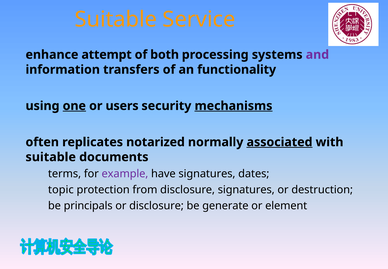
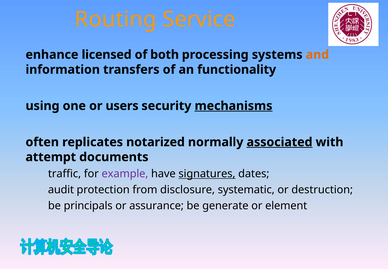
Suitable: Suitable -> Routing (116, 19)
attempt: attempt -> licensed (107, 55)
and colour: purple -> orange (317, 55)
one underline: present -> none (74, 106)
suitable: suitable -> attempt (51, 157)
terms: terms -> traffic (65, 174)
signatures underline: none -> present (207, 174)
topic: topic -> audit (61, 189)
disclosure signatures: signatures -> systematic (246, 189)
or disclosure: disclosure -> assurance (157, 205)
